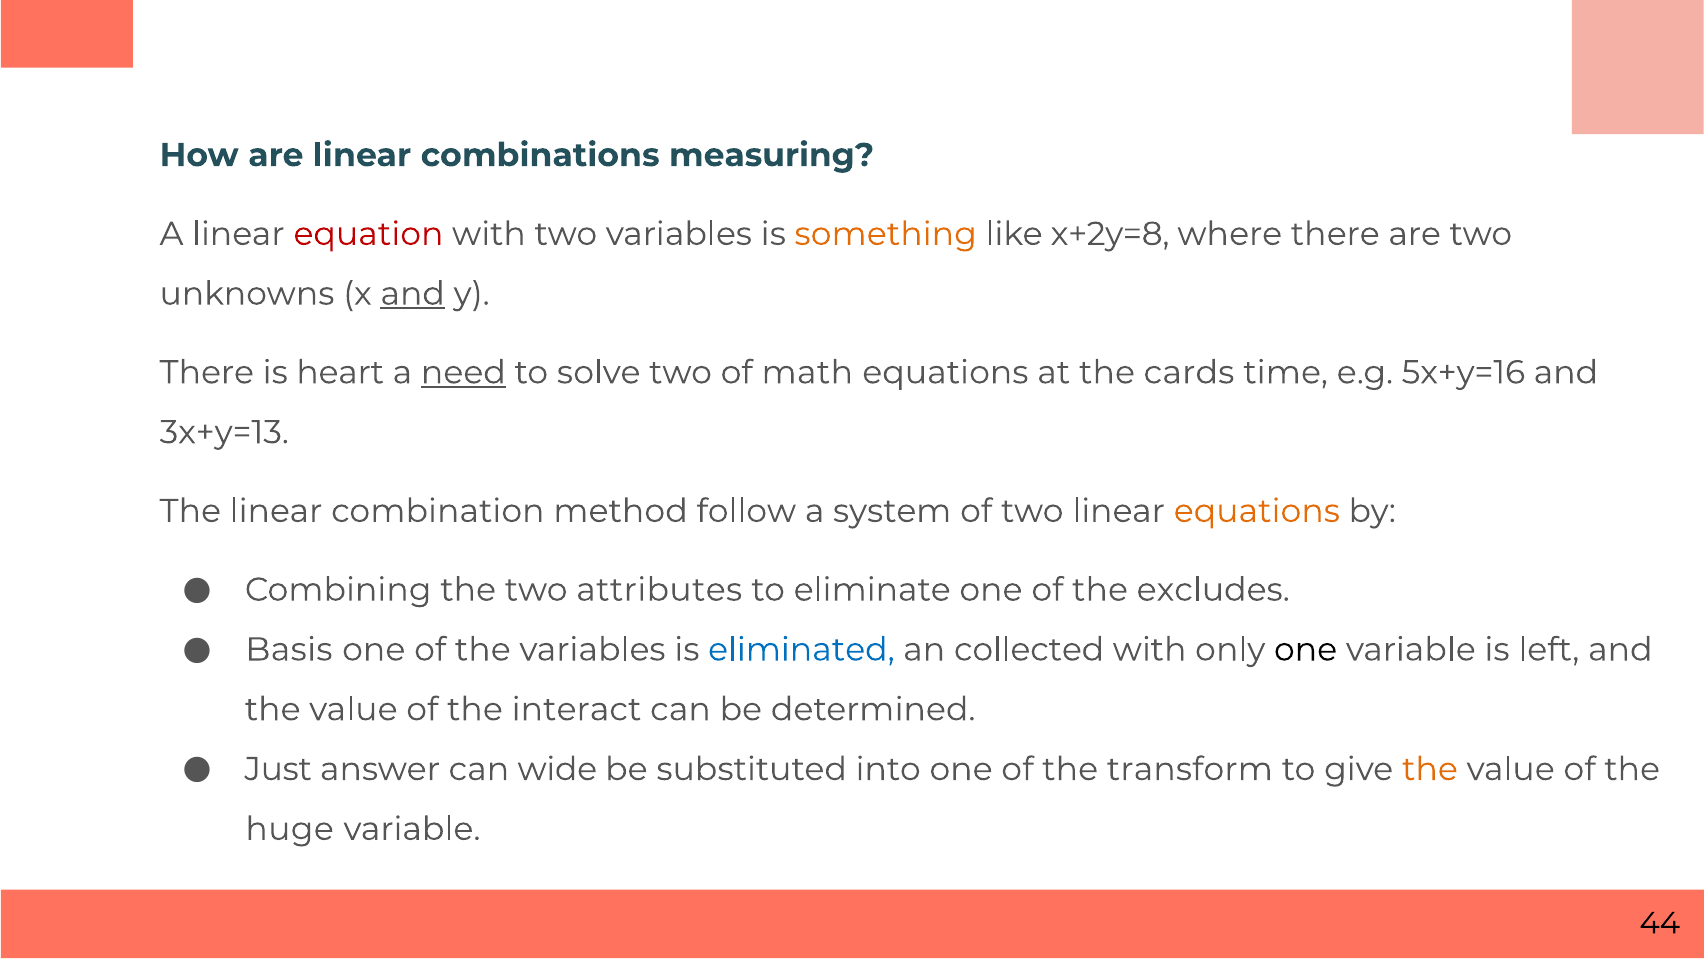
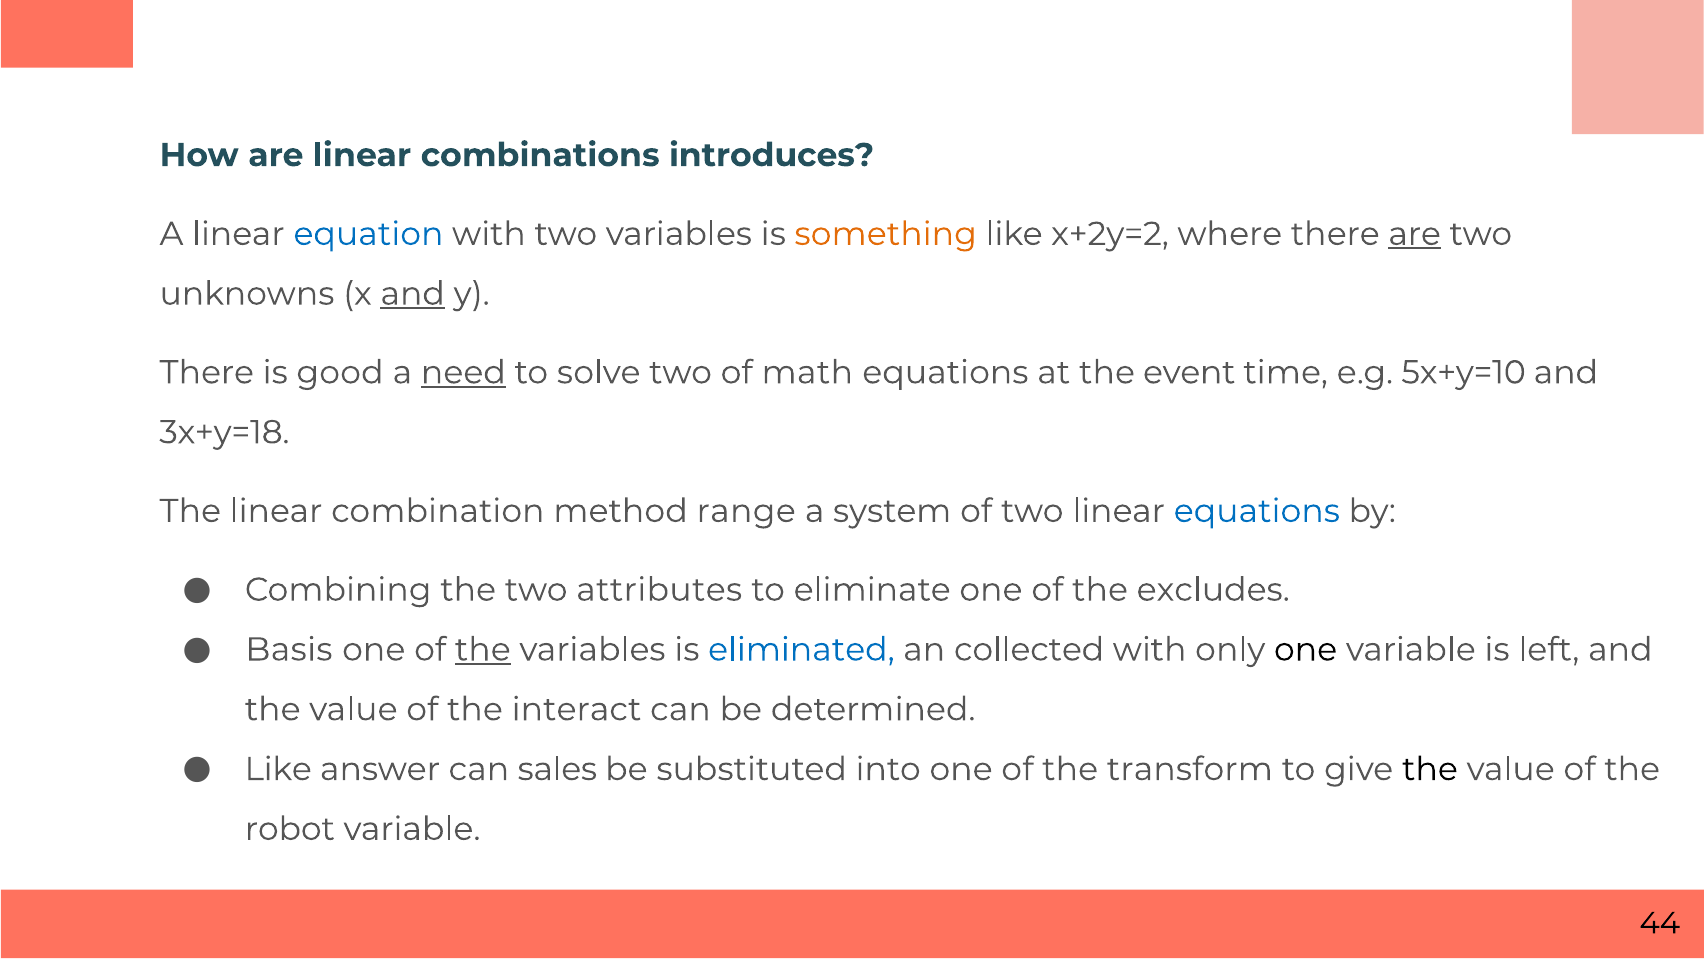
measuring: measuring -> introduces (772, 155)
equation colour: red -> blue (368, 234)
x+2y=8: x+2y=8 -> x+2y=2 (1110, 234)
are underline: none -> present (1415, 234)
heart: heart -> good (340, 372)
cards: cards -> event (1189, 372)
5x+y=16: 5x+y=16 -> 5x+y=10 (1464, 372)
3x+y=13: 3x+y=13 -> 3x+y=18 (224, 432)
follow: follow -> range (746, 511)
equations colour: orange -> blue (1257, 511)
the underline: none -> present (483, 649)
Just: Just -> Like (278, 769)
wide: wide -> sales (557, 769)
the colour: orange -> black (1430, 769)
huge: huge -> robot (290, 829)
